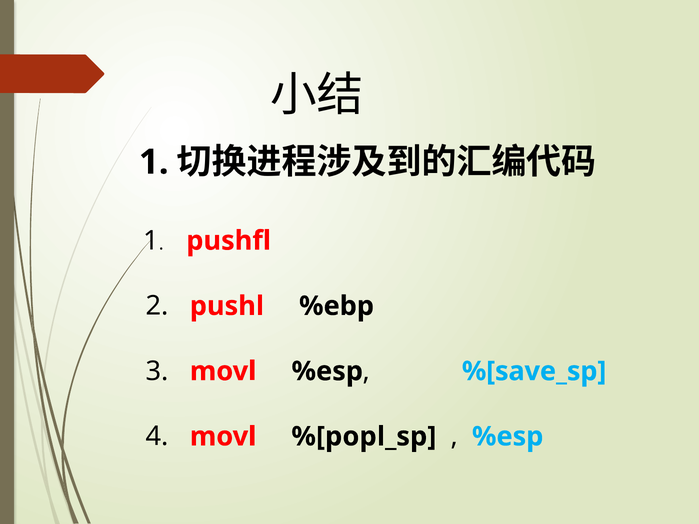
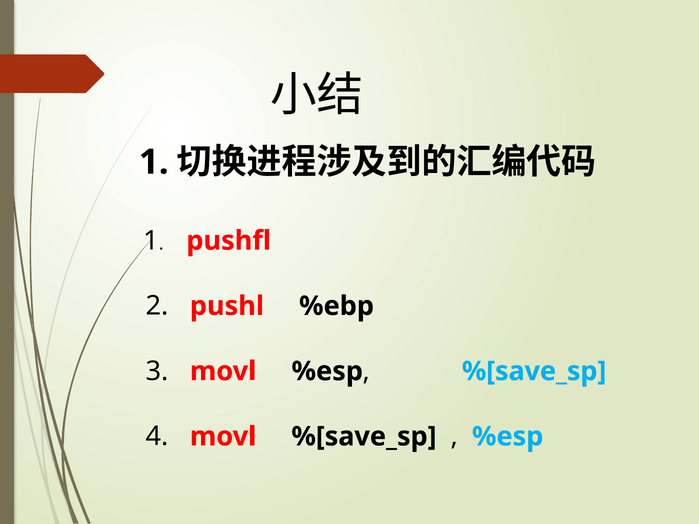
movl %[popl_sp: %[popl_sp -> %[save_sp (364, 437)
